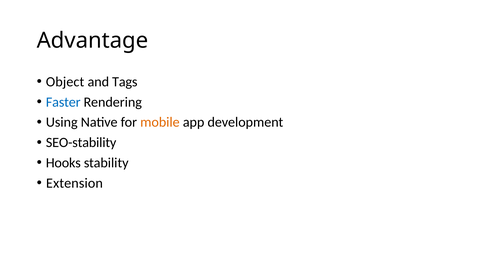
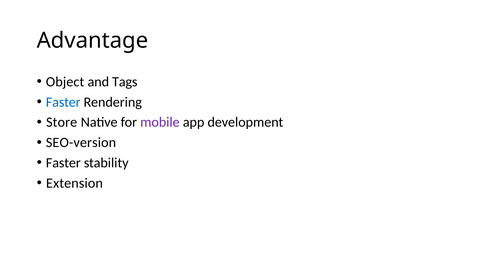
Using: Using -> Store (62, 122)
mobile colour: orange -> purple (160, 122)
SEO-stability: SEO-stability -> SEO-version (81, 142)
Hooks: Hooks -> Faster (63, 163)
